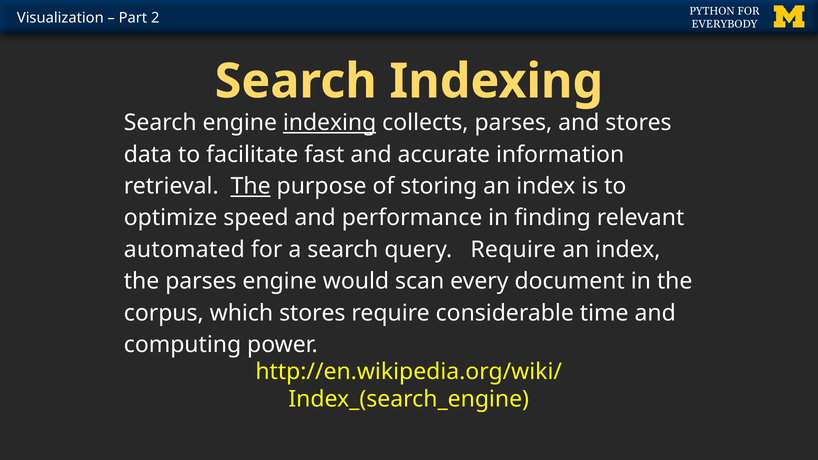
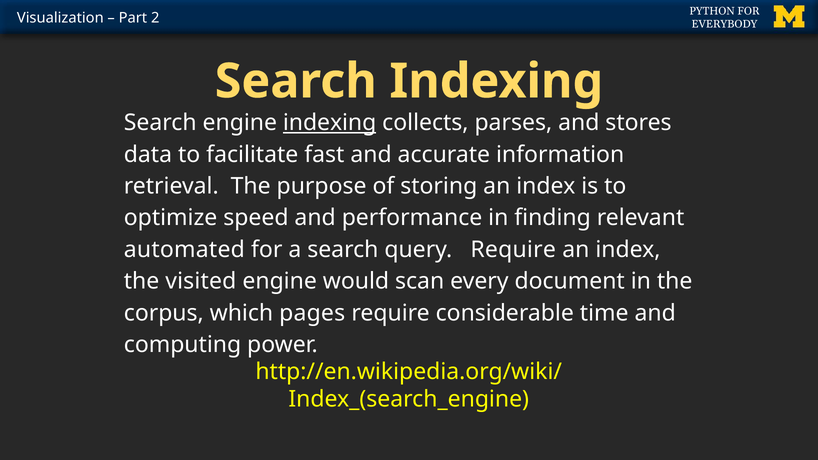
The underline: present -> none (251, 186)
the parses: parses -> visited (201, 281)
which stores: stores -> pages (312, 313)
